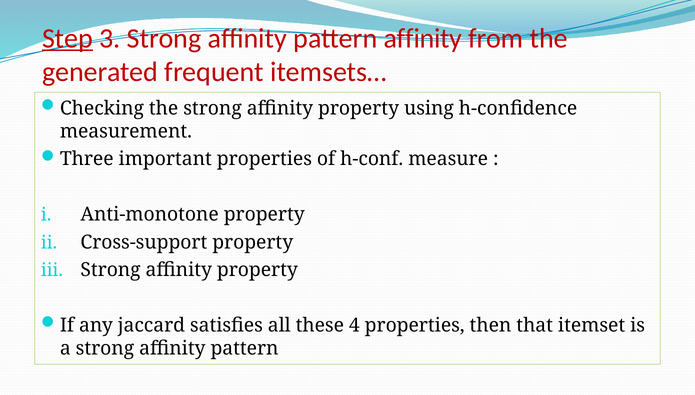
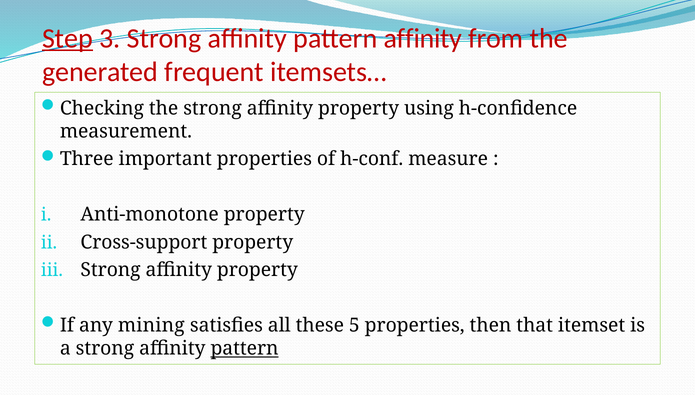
jaccard: jaccard -> mining (151, 325)
4: 4 -> 5 (354, 325)
pattern underline: none -> present (245, 348)
